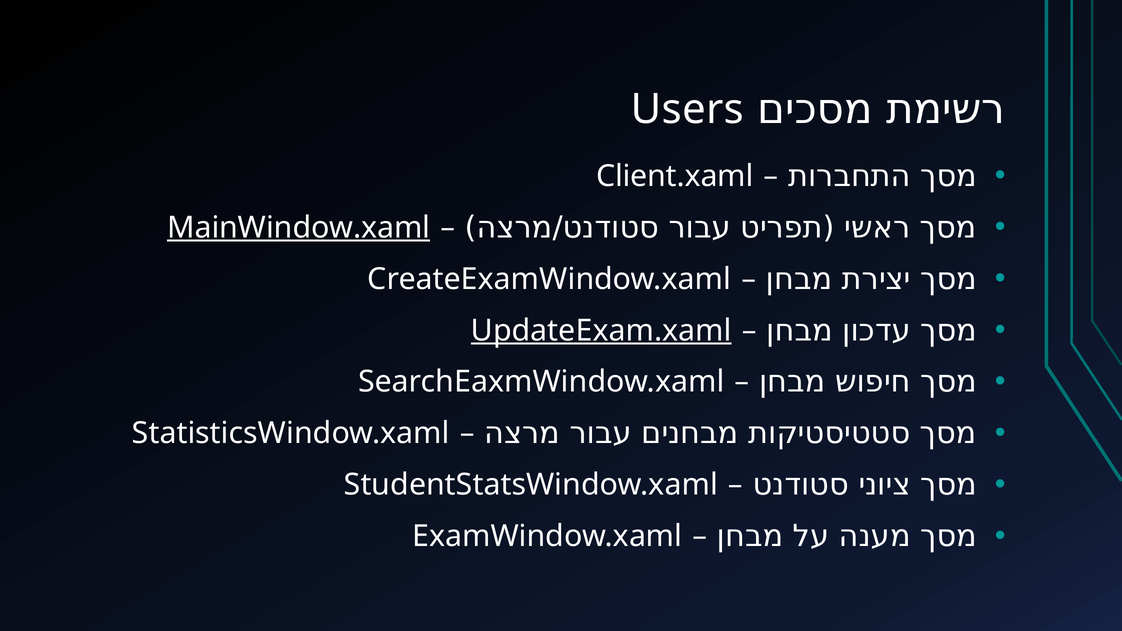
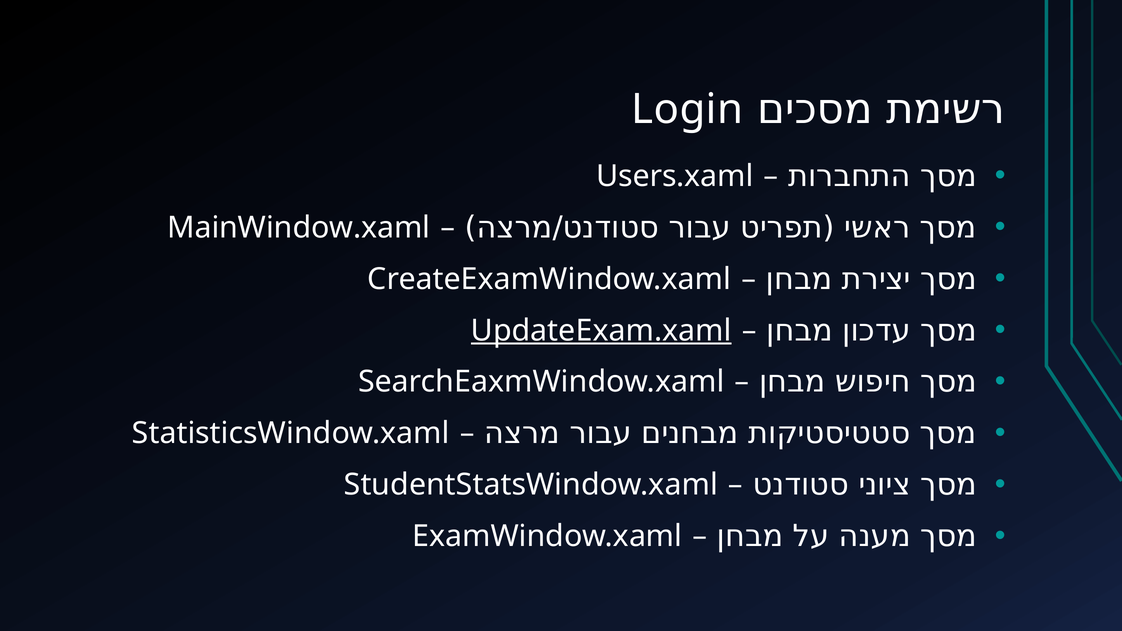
Users: Users -> Login (687, 109)
Client.xaml: Client.xaml -> Users.xaml (675, 176)
MainWindow.xaml underline: present -> none (299, 228)
